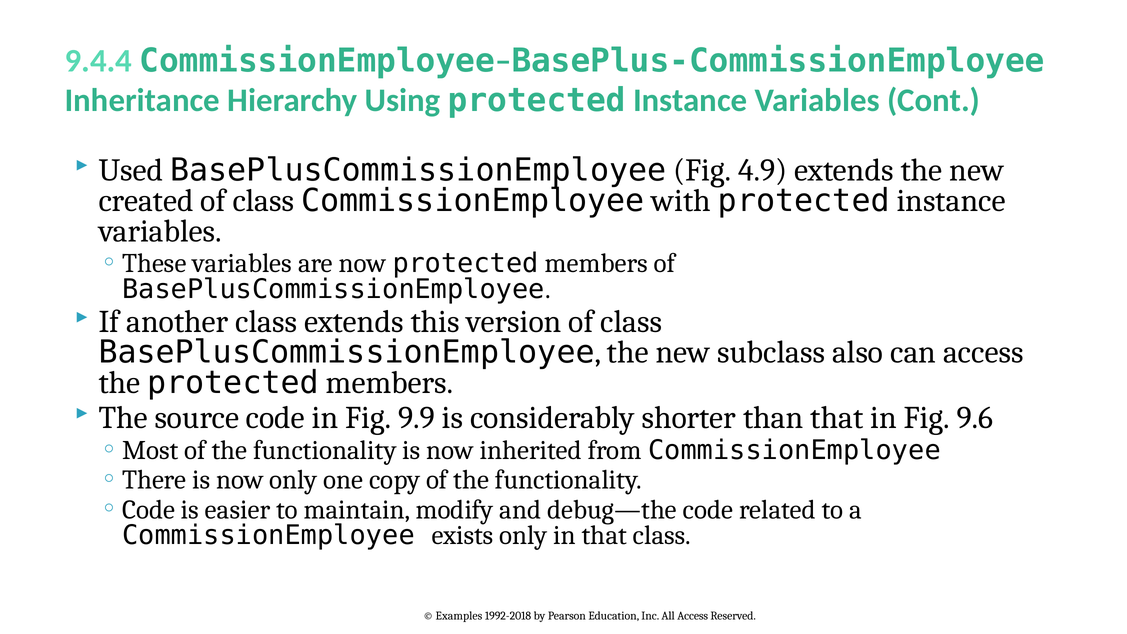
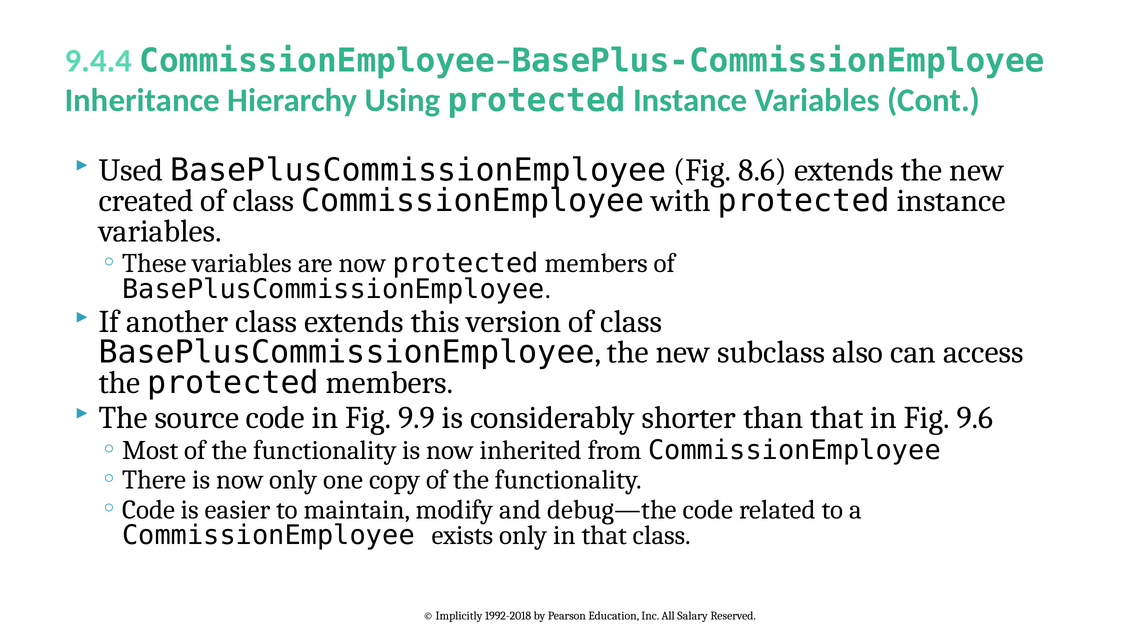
4.9: 4.9 -> 8.6 (763, 170)
Examples: Examples -> Implicitly (459, 616)
All Access: Access -> Salary (693, 616)
